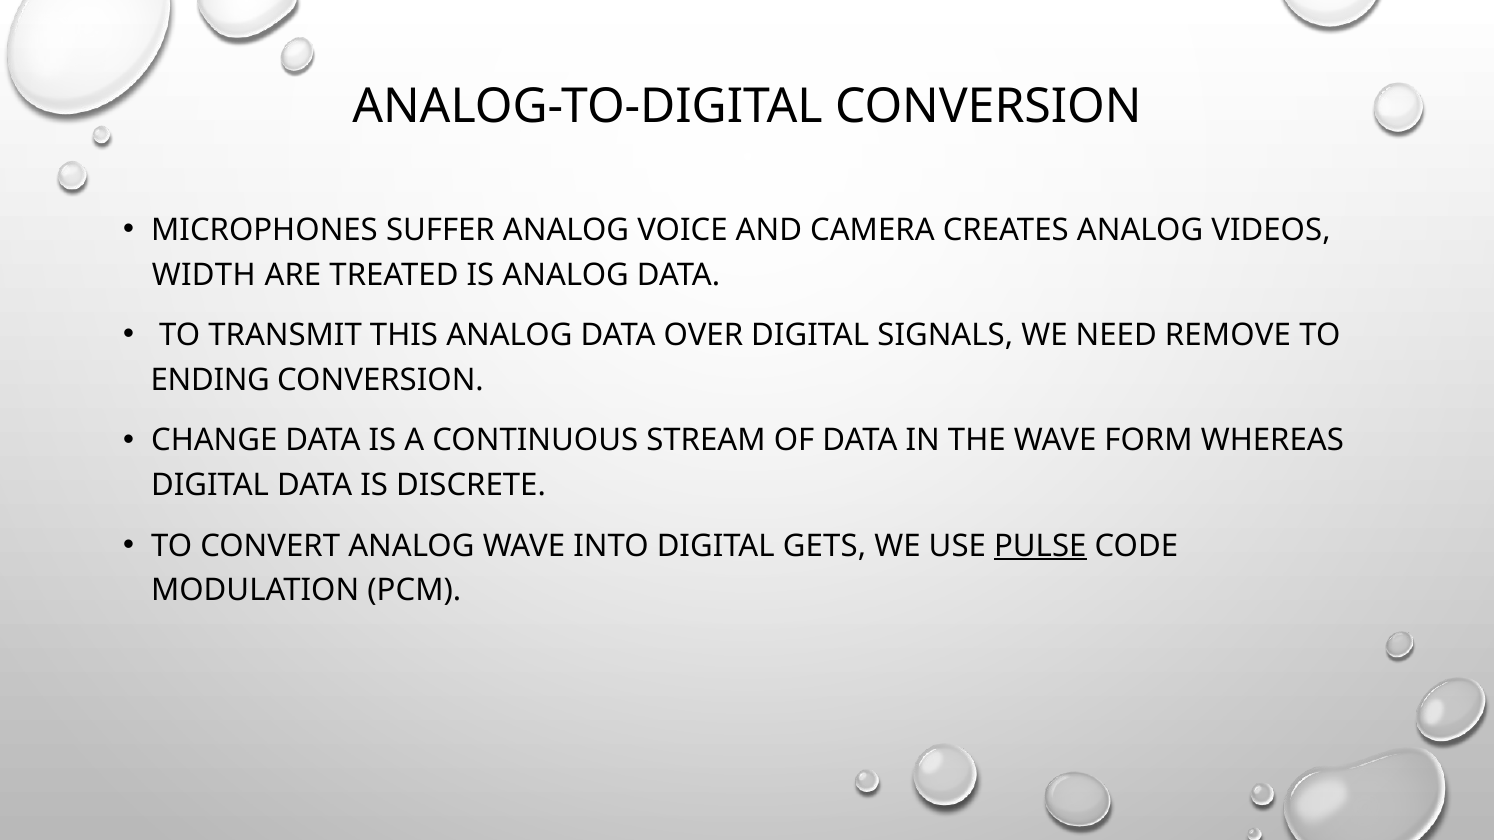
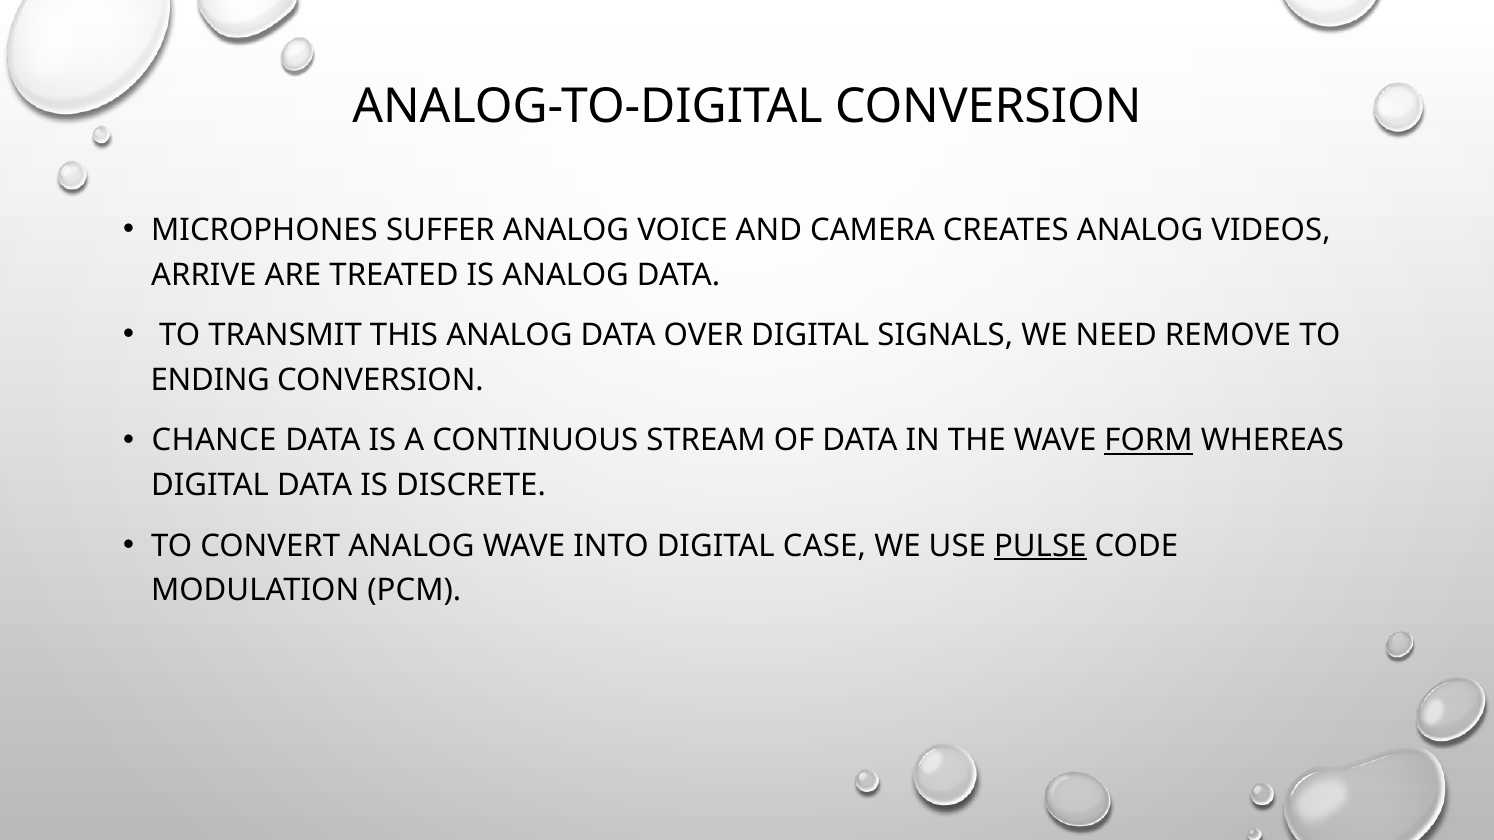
WIDTH: WIDTH -> ARRIVE (204, 275)
CHANGE: CHANGE -> CHANCE (214, 441)
FORM underline: none -> present (1149, 441)
GETS: GETS -> CASE (824, 546)
